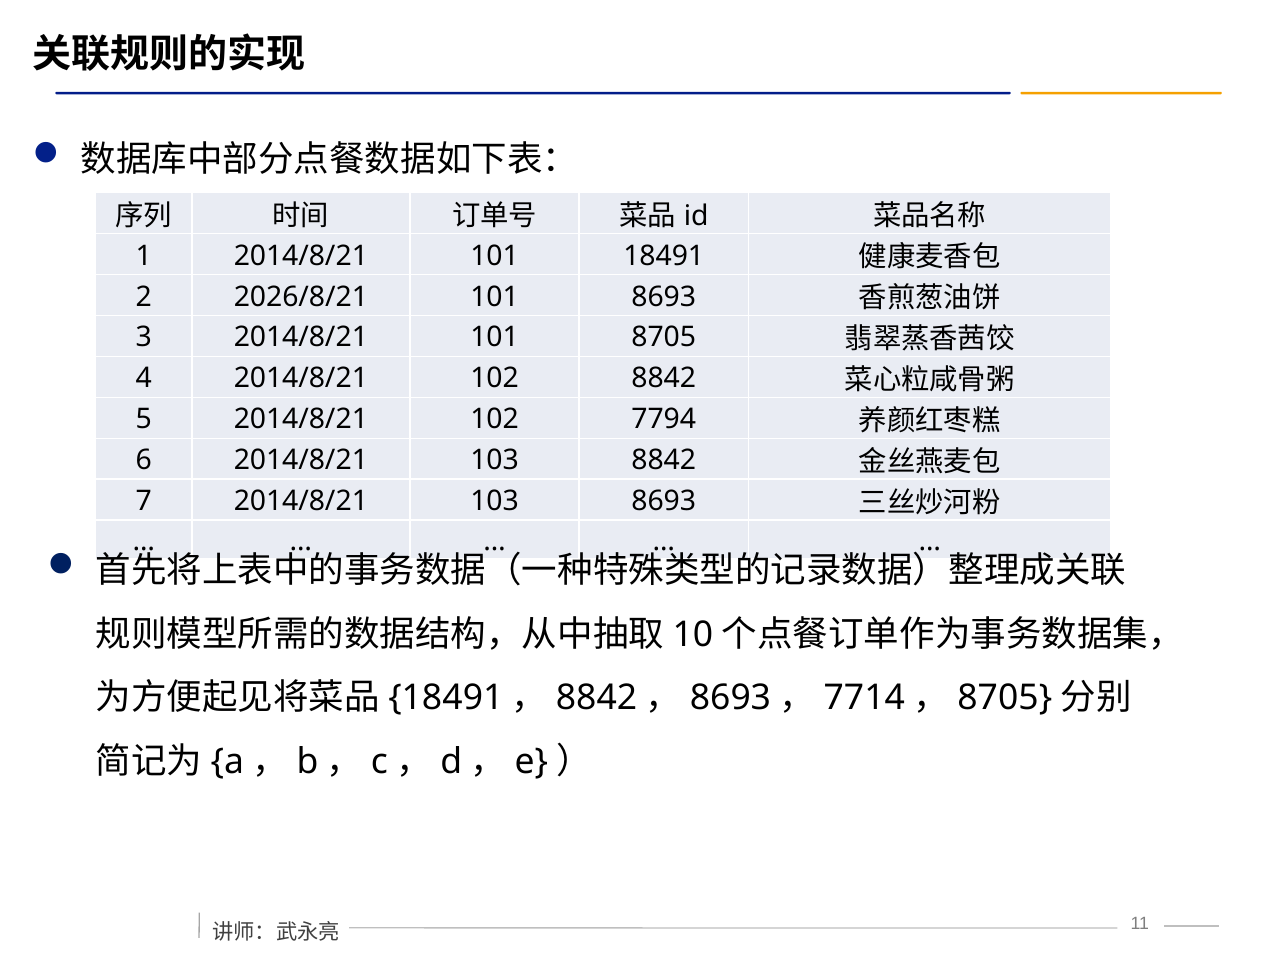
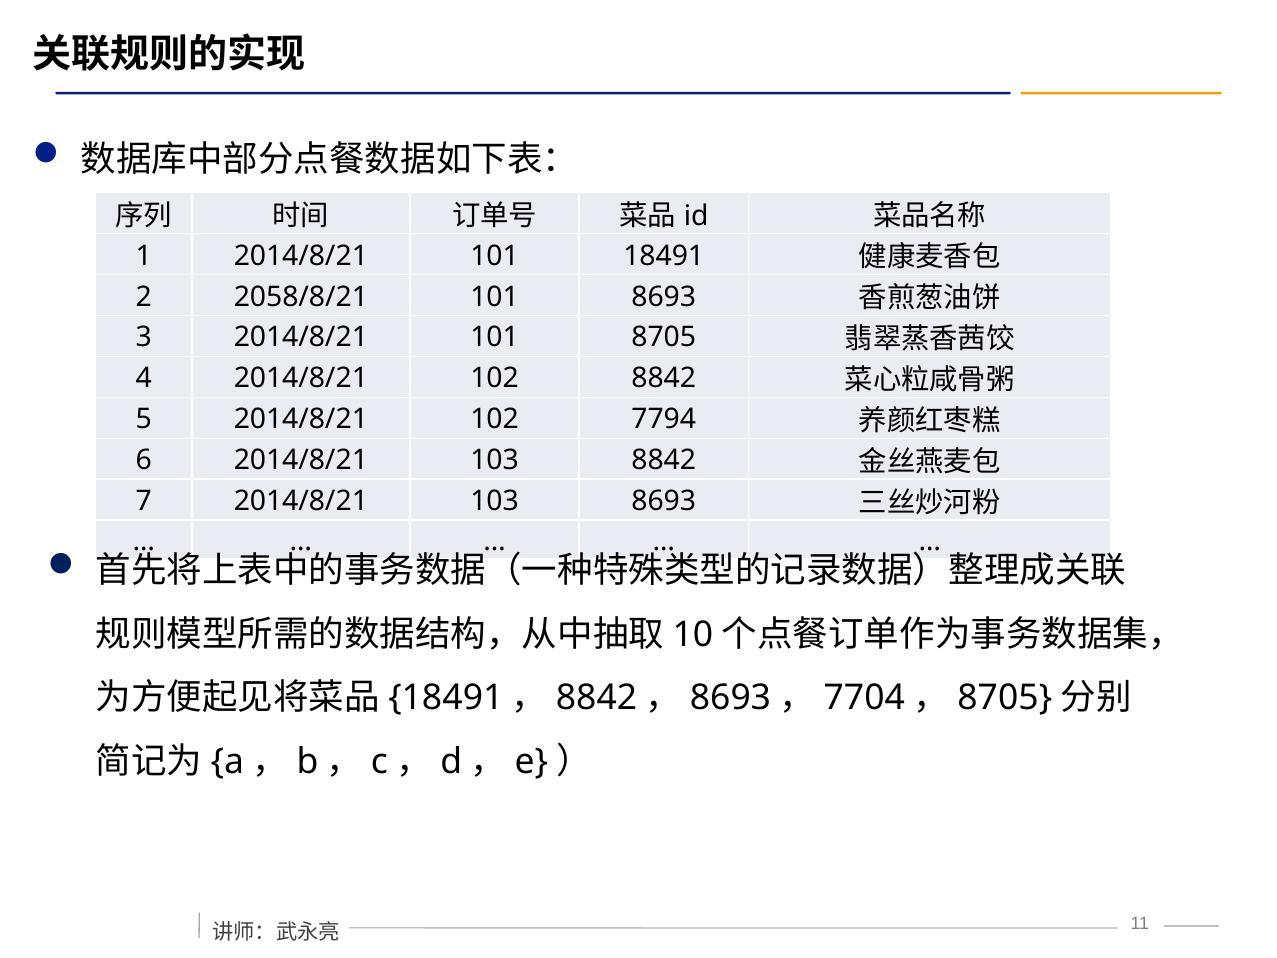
2026/8/21: 2026/8/21 -> 2058/8/21 (301, 297)
7714: 7714 -> 7704 (864, 698)
